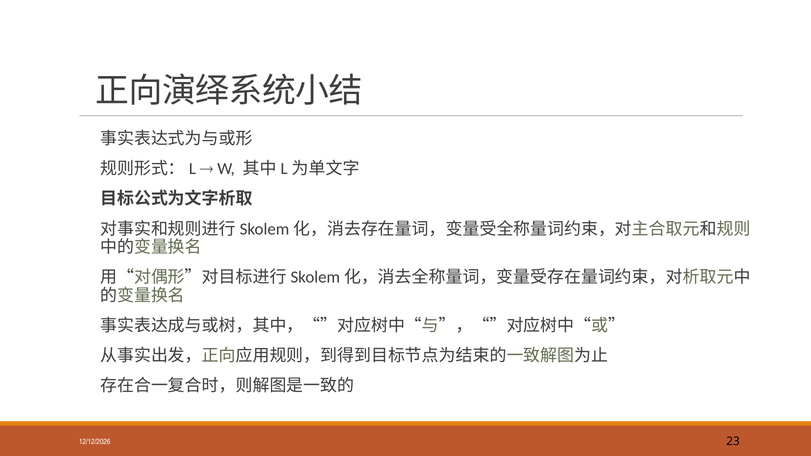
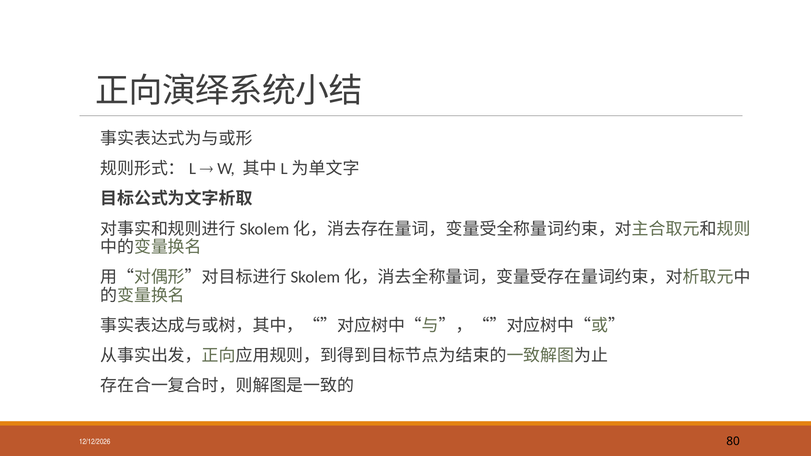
23: 23 -> 80 (733, 442)
